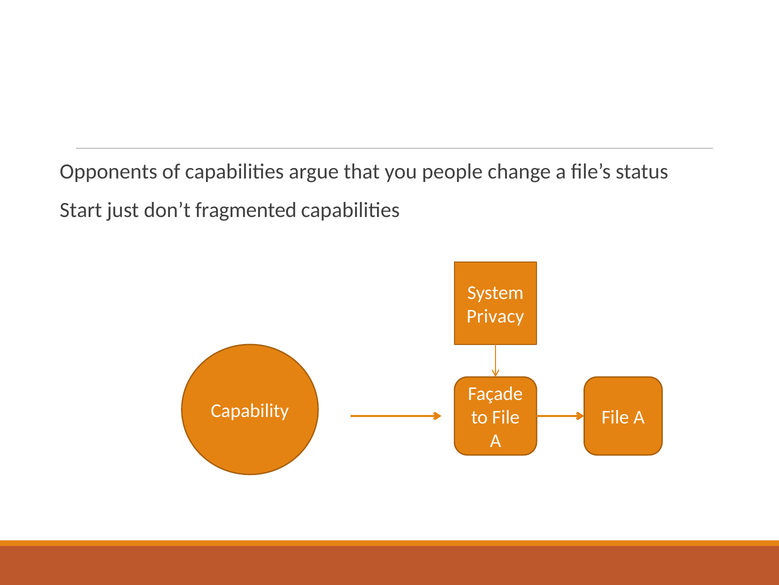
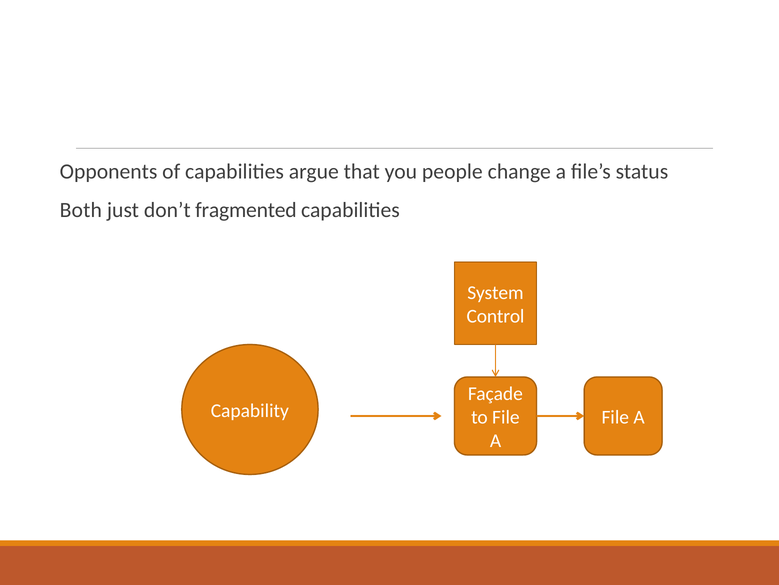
Start: Start -> Both (81, 210)
Privacy: Privacy -> Control (496, 316)
